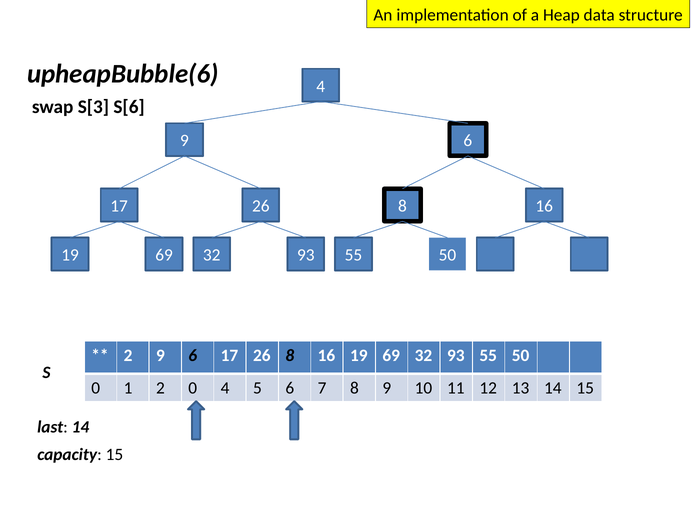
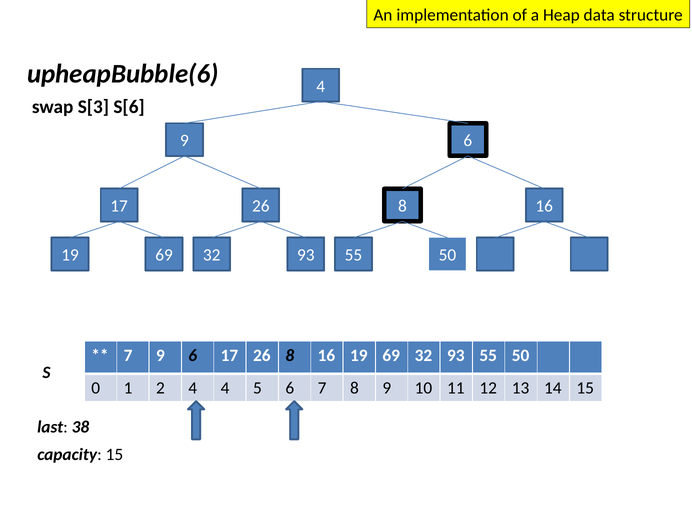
2: 2 -> 7 (128, 355)
2 0: 0 -> 4 (193, 388)
last 14: 14 -> 38 (80, 427)
